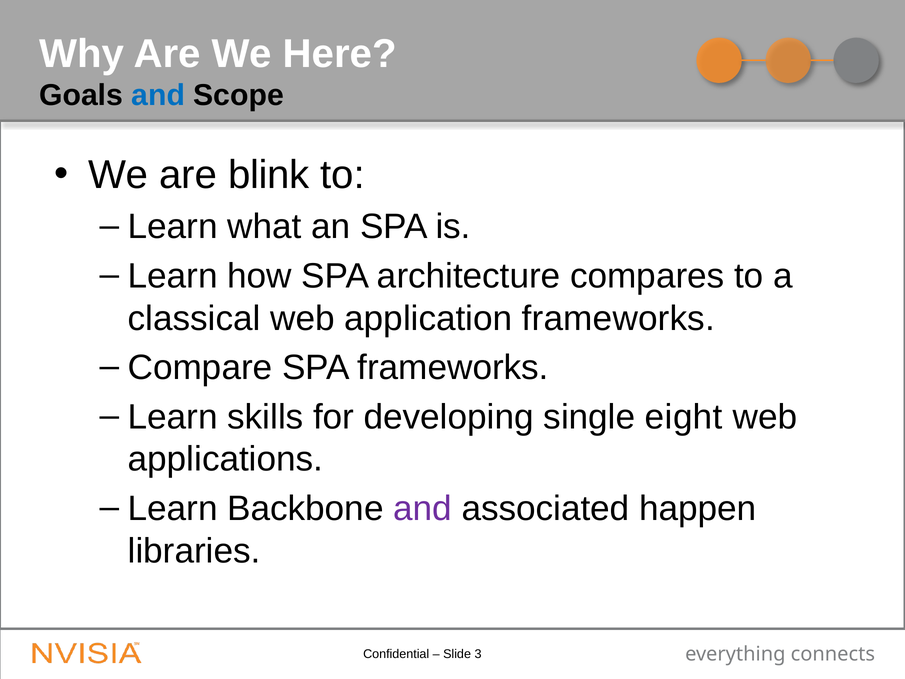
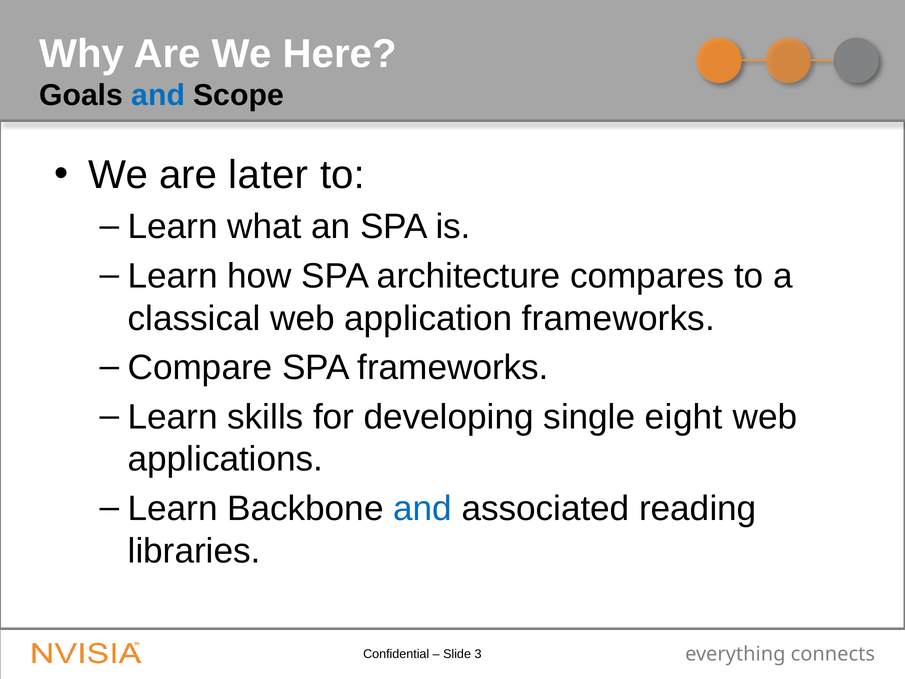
blink: blink -> later (268, 175)
and colour: purple -> blue (423, 509)
happen: happen -> reading (698, 509)
